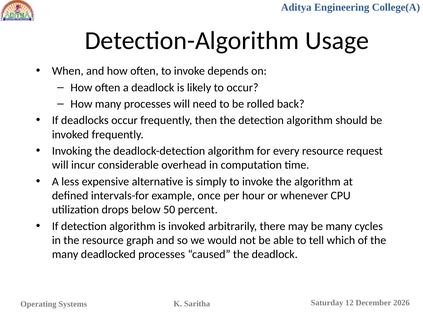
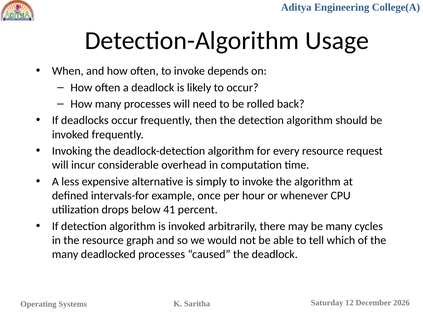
50: 50 -> 41 (169, 210)
